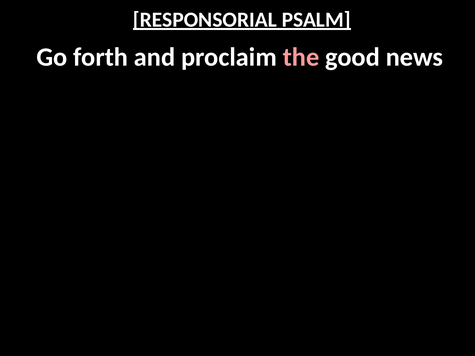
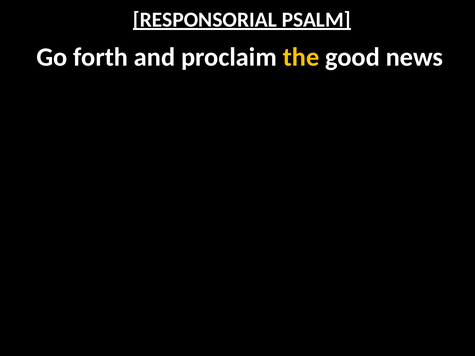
the colour: pink -> yellow (301, 57)
